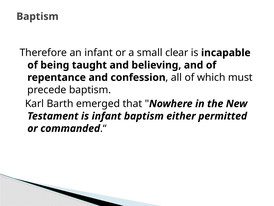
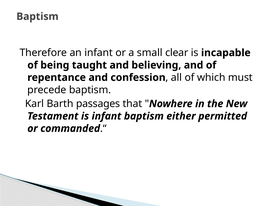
emerged: emerged -> passages (98, 104)
